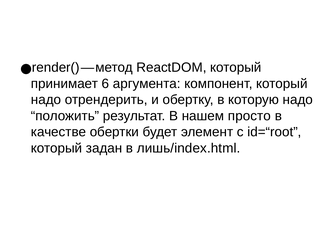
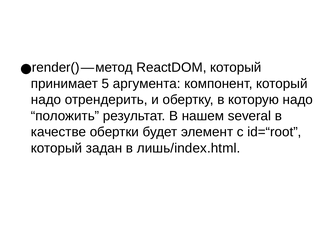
6: 6 -> 5 (105, 84)
просто: просто -> several (249, 116)
